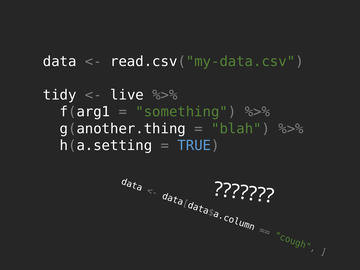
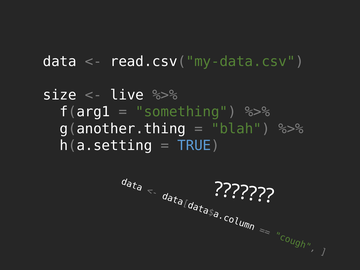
tidy: tidy -> size (60, 95)
